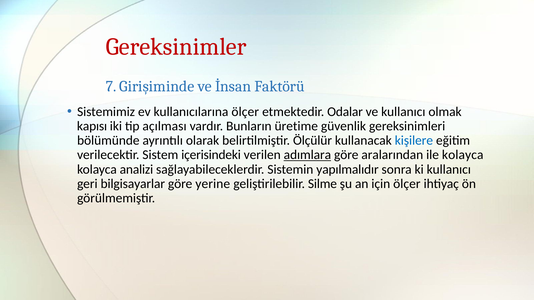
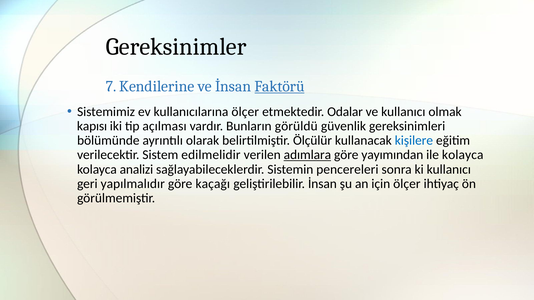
Gereksinimler colour: red -> black (176, 47)
Girişiminde: Girişiminde -> Kendilerine (157, 86)
Faktörü underline: none -> present (280, 86)
üretime: üretime -> görüldü (296, 126)
içerisindeki: içerisindeki -> edilmelidir (211, 155)
aralarından: aralarından -> yayımından (392, 155)
yapılmalıdır: yapılmalıdır -> pencereleri (347, 169)
bilgisayarlar: bilgisayarlar -> yapılmalıdır (133, 184)
yerine: yerine -> kaçağı (213, 184)
geliştirilebilir Silme: Silme -> İnsan (322, 184)
